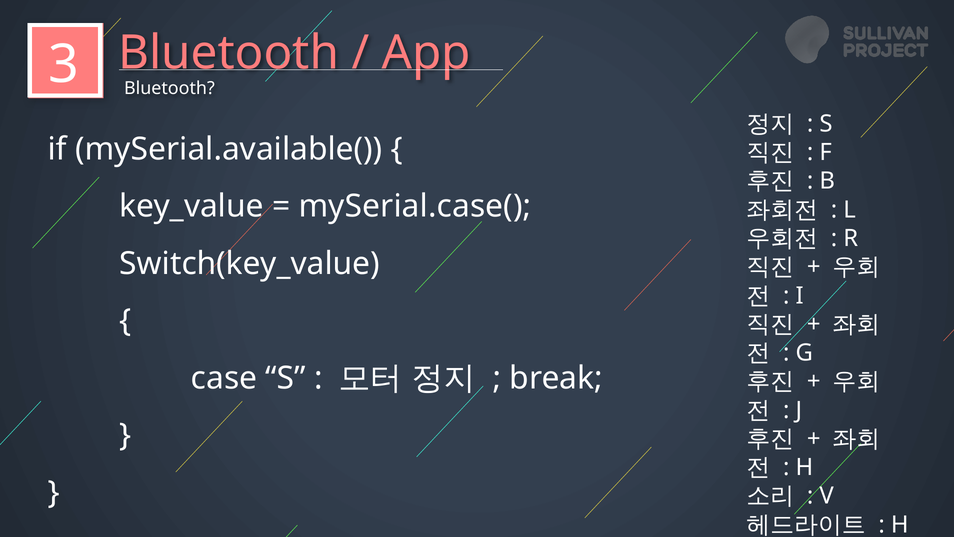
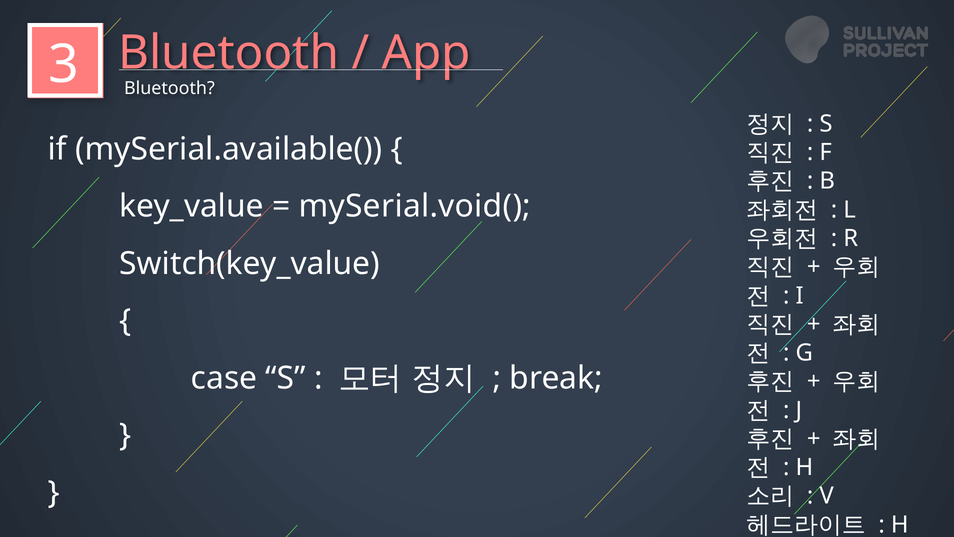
mySerial.case(: mySerial.case( -> mySerial.void( (415, 206)
